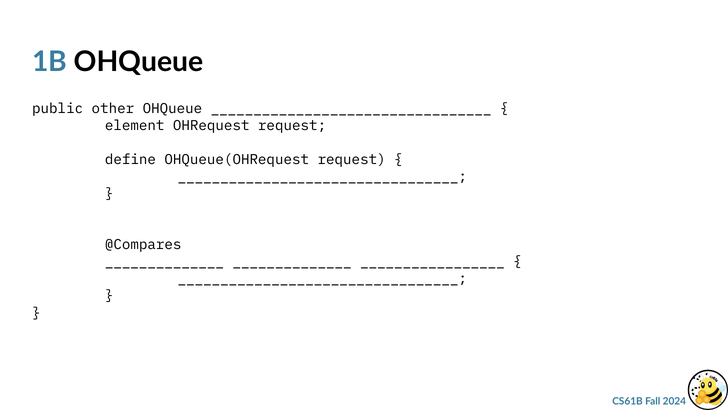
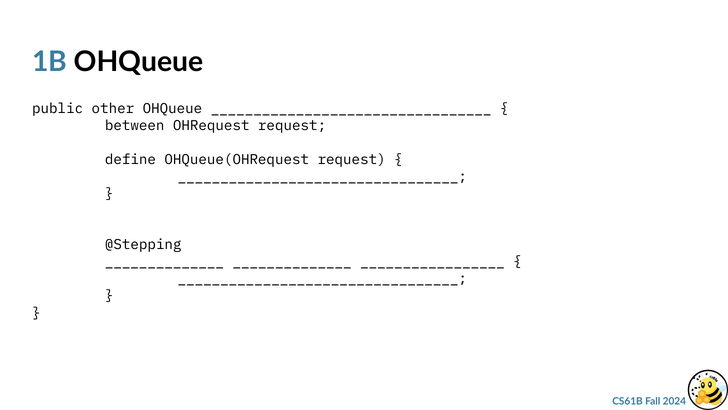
element: element -> between (135, 126)
@Compares: @Compares -> @Stepping (143, 244)
